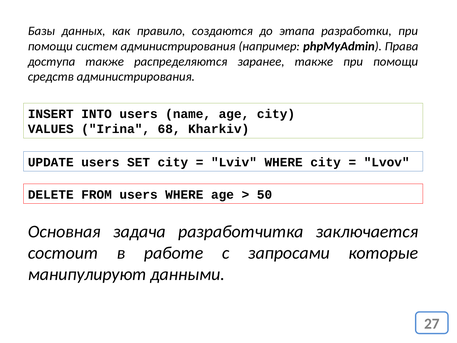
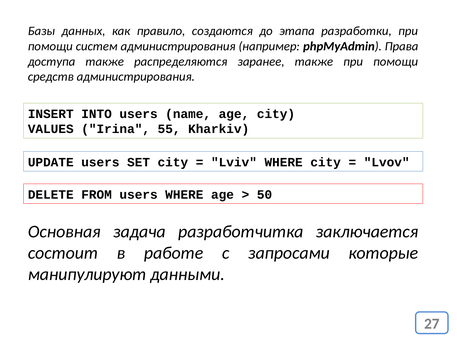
68: 68 -> 55 (169, 129)
